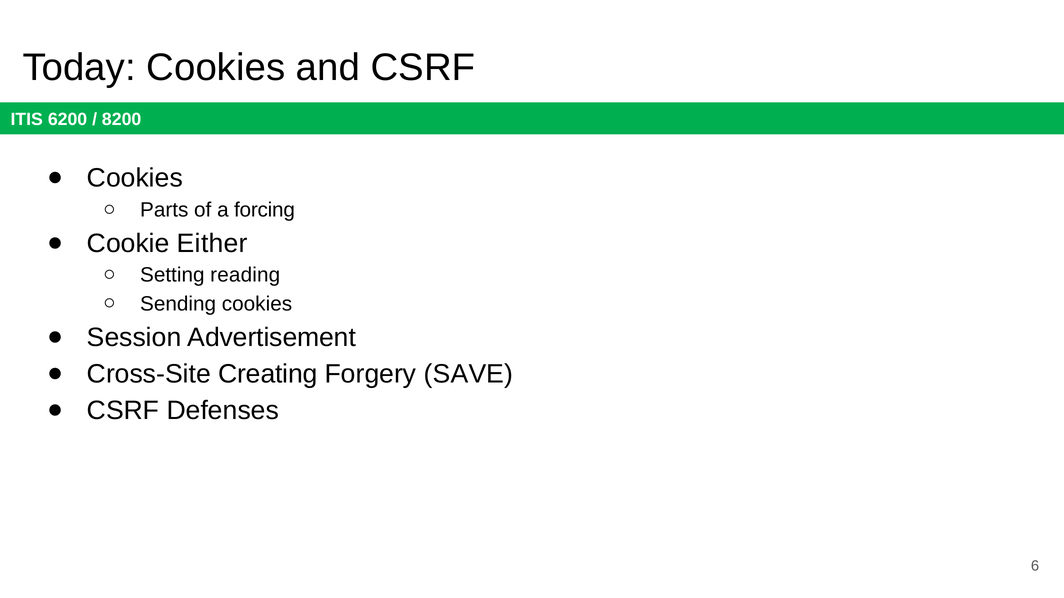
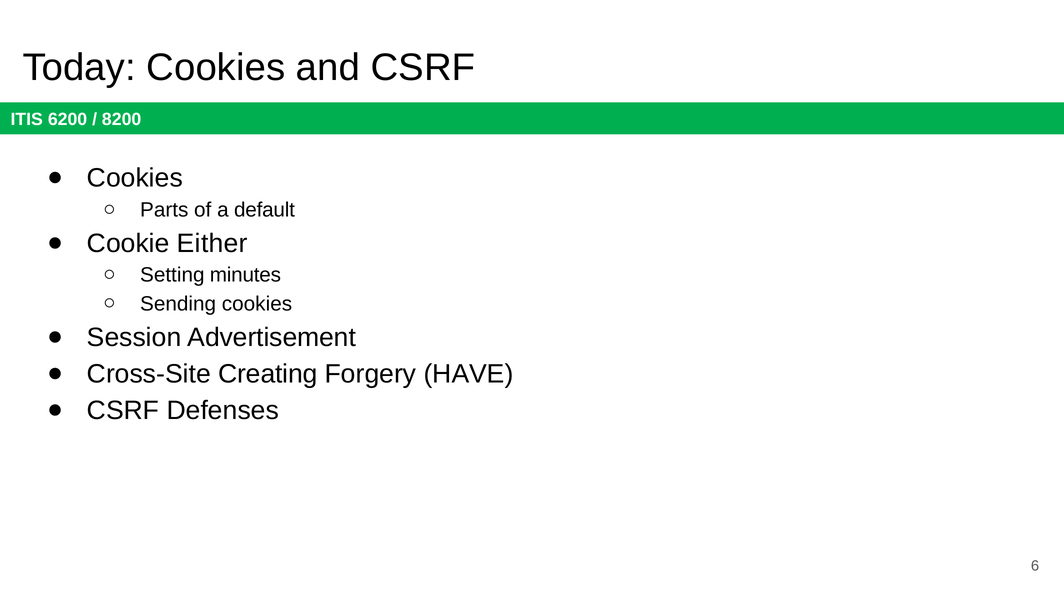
forcing: forcing -> default (264, 210)
reading: reading -> minutes (245, 275)
SAVE: SAVE -> HAVE (469, 374)
